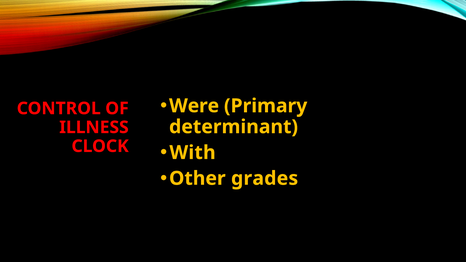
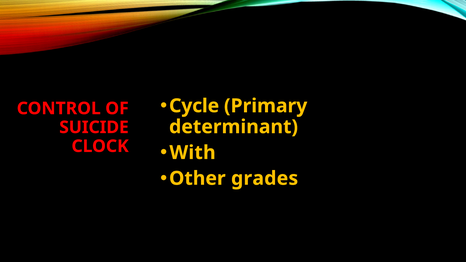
Were: Were -> Cycle (194, 106)
ILLNESS: ILLNESS -> SUICIDE (94, 127)
